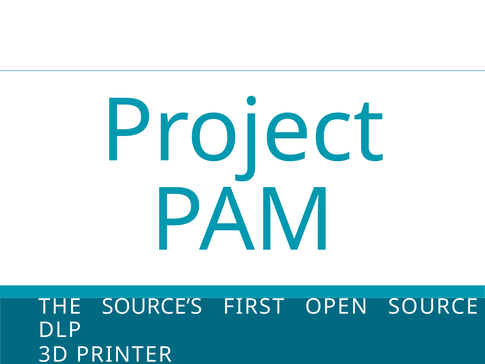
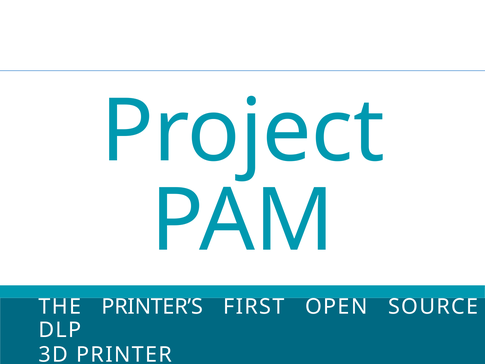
SOURCE’S: SOURCE’S -> PRINTER’S (152, 306)
